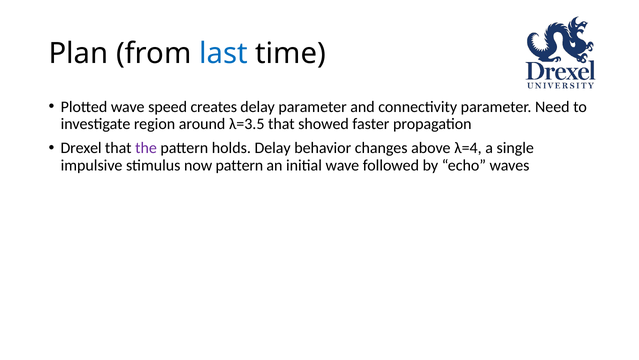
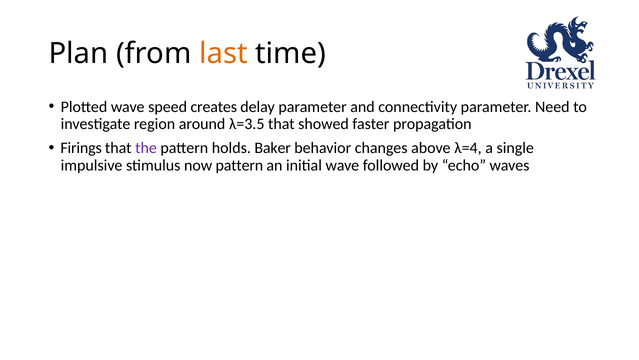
last colour: blue -> orange (223, 54)
Drexel: Drexel -> Firings (81, 148)
holds Delay: Delay -> Baker (273, 148)
